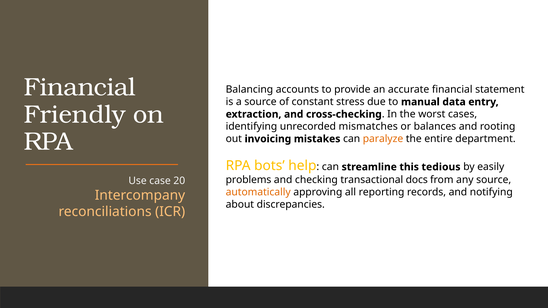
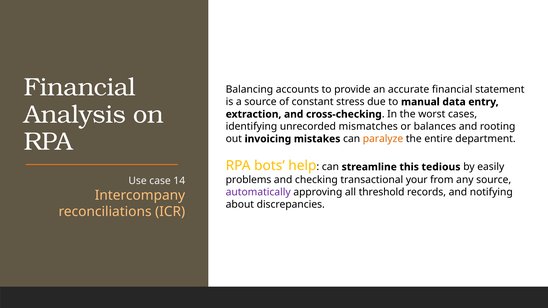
Friendly: Friendly -> Analysis (75, 114)
docs: docs -> your (417, 180)
20: 20 -> 14 (179, 181)
automatically colour: orange -> purple (258, 192)
reporting: reporting -> threshold (382, 192)
